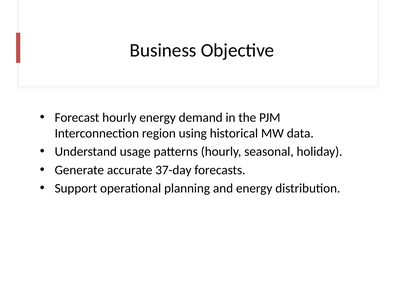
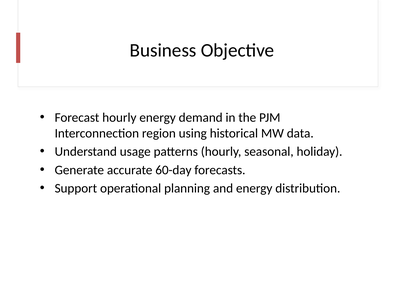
37-day: 37-day -> 60-day (173, 170)
